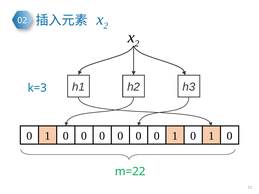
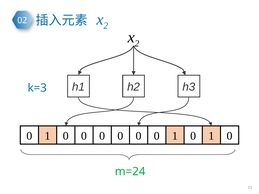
m=22: m=22 -> m=24 (130, 172)
